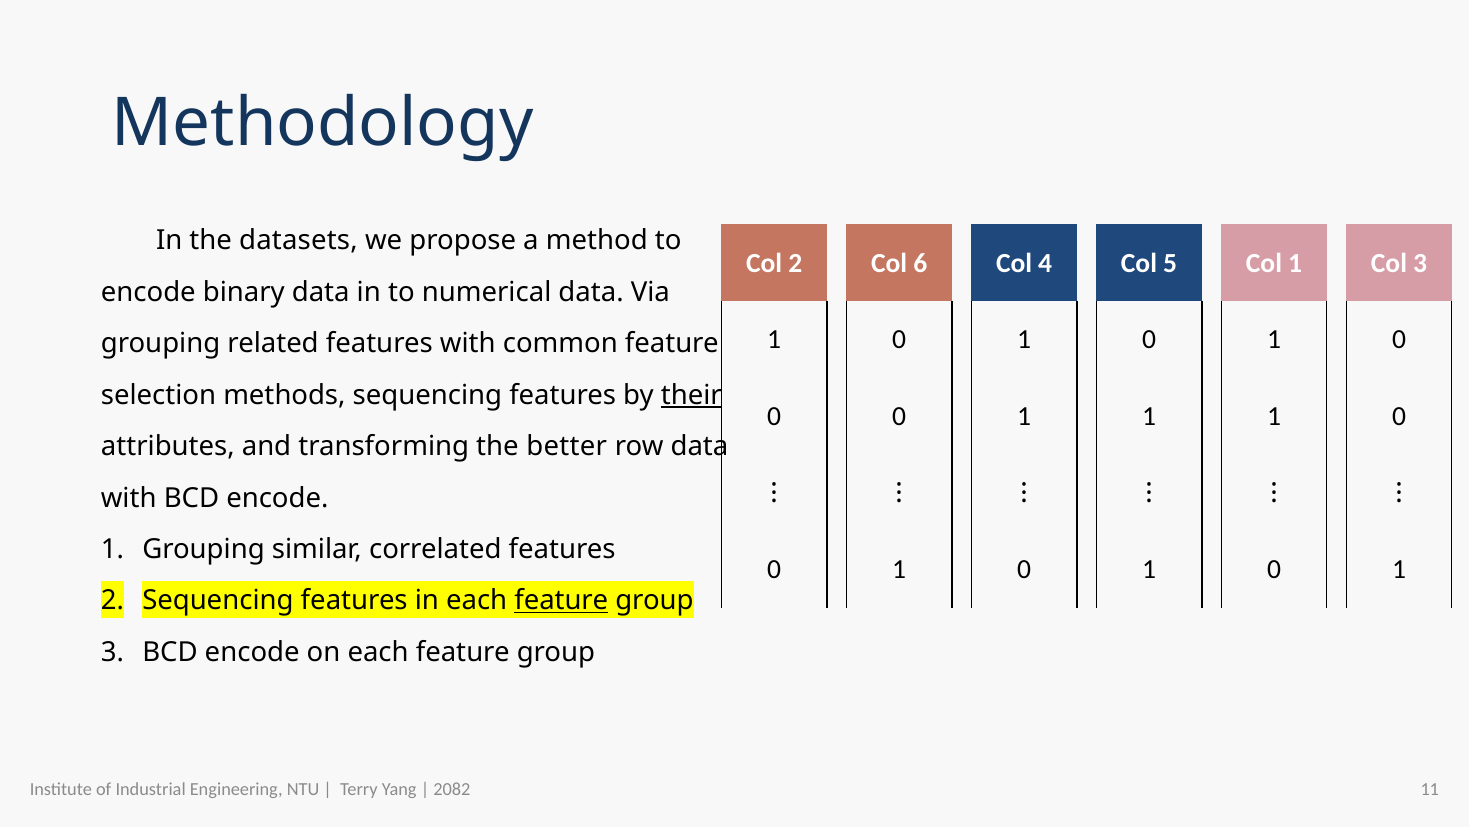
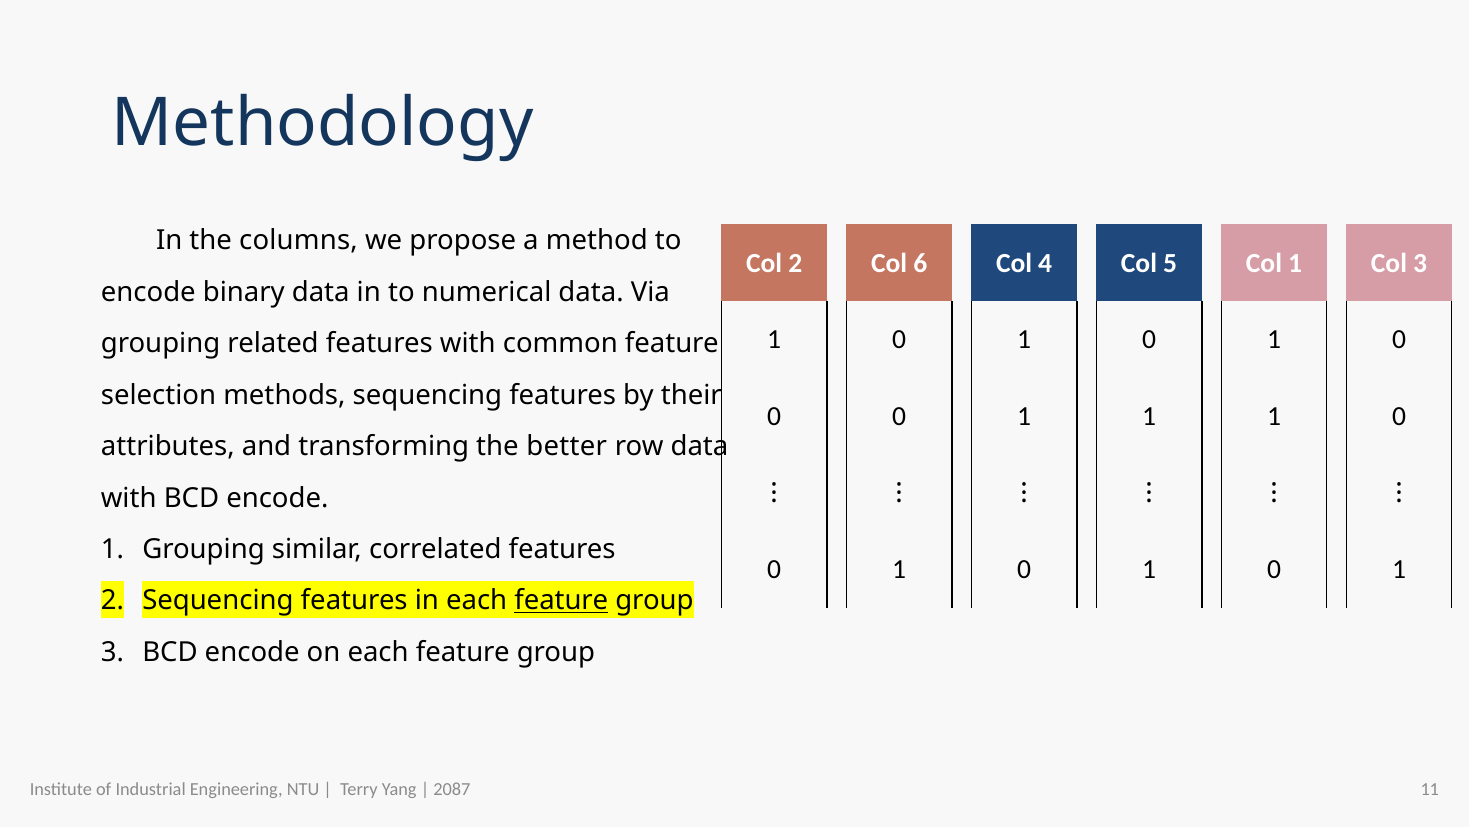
datasets: datasets -> columns (298, 240)
their underline: present -> none (691, 395)
2082: 2082 -> 2087 (452, 789)
